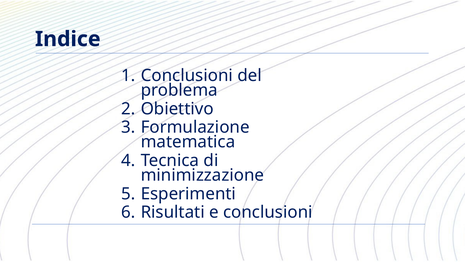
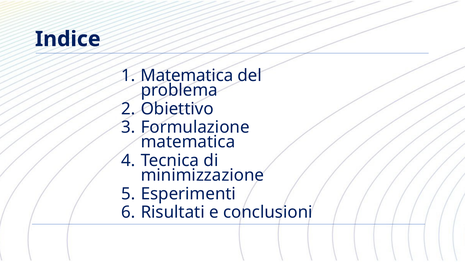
Conclusioni: Conclusioni -> Matematica (187, 75)
